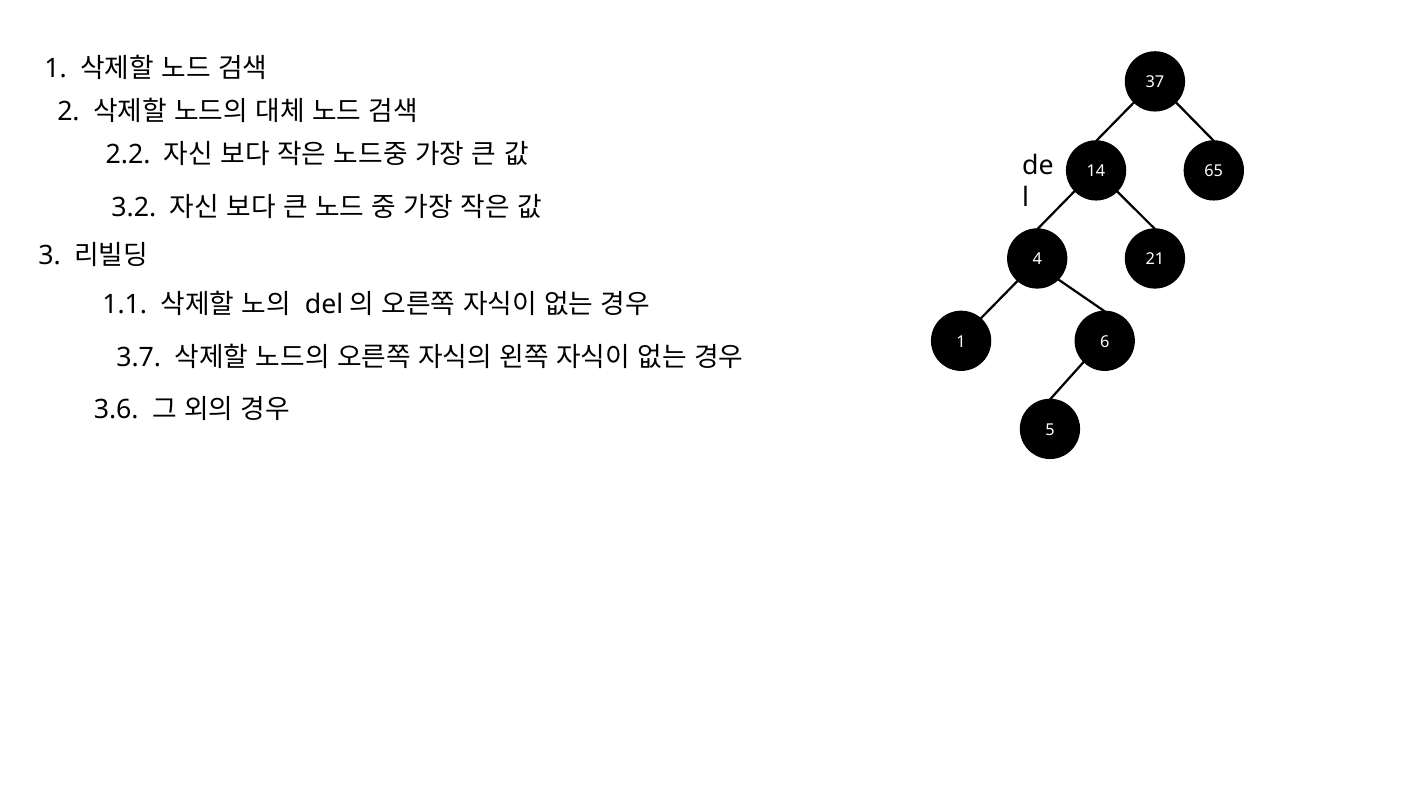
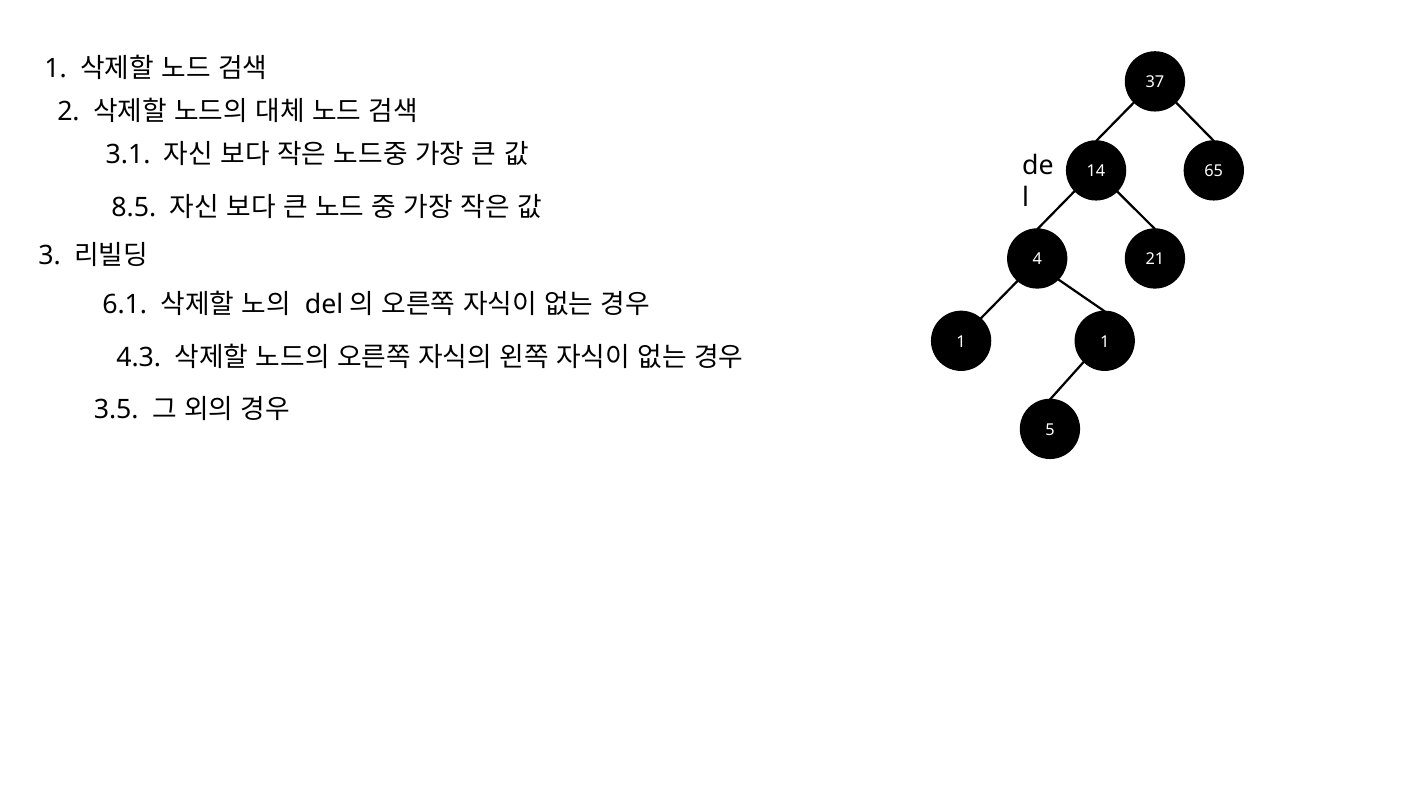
2.2: 2.2 -> 3.1 (128, 155)
3.2: 3.2 -> 8.5 (134, 208)
1.1: 1.1 -> 6.1 (125, 305)
1 6: 6 -> 1 (1105, 342)
3.7: 3.7 -> 4.3 (139, 358)
3.6: 3.6 -> 3.5 (116, 410)
